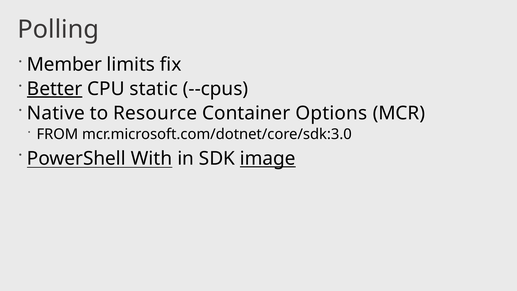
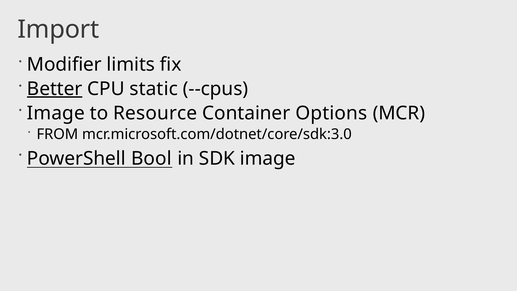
Polling: Polling -> Import (58, 30)
Member: Member -> Modifier (64, 64)
Native: Native -> Image (56, 113)
With: With -> Bool (151, 159)
image underline: present -> none (268, 159)
